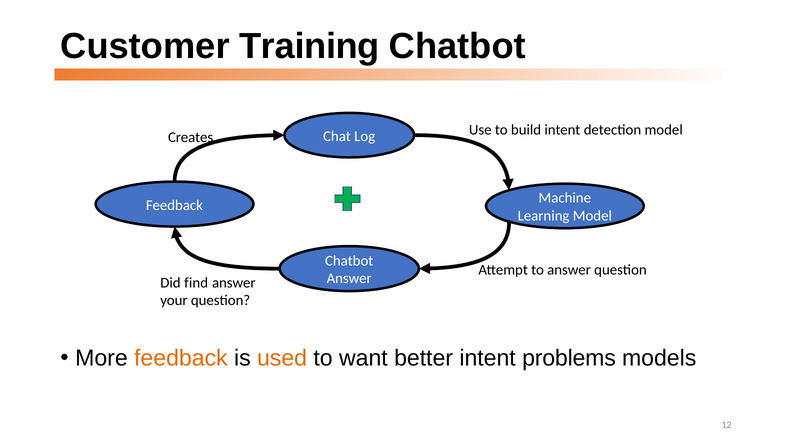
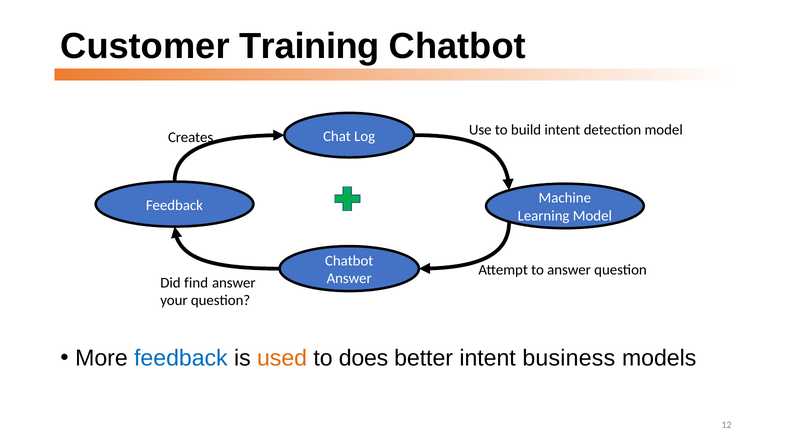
feedback colour: orange -> blue (181, 358)
want: want -> does (364, 358)
problems: problems -> business (569, 358)
